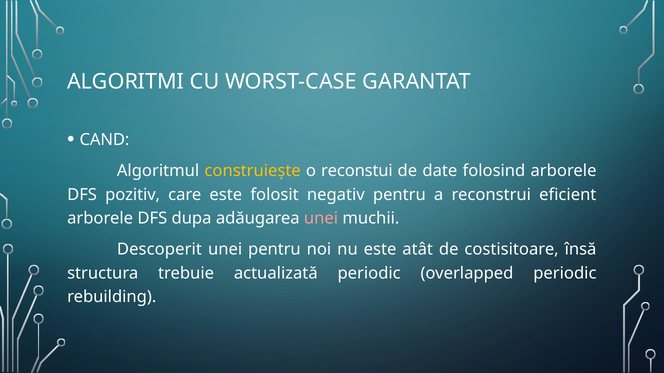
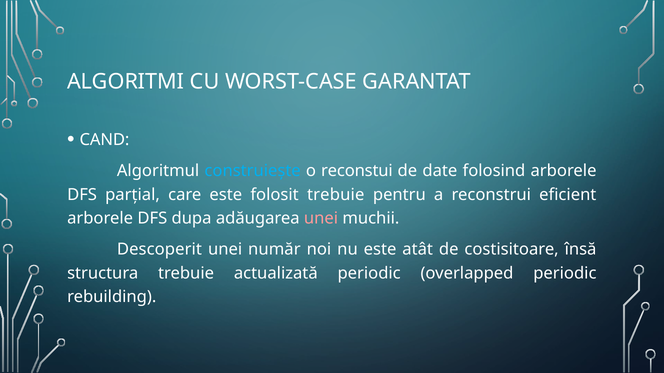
construiește colour: yellow -> light blue (253, 171)
pozitiv: pozitiv -> parțial (133, 195)
folosit negativ: negativ -> trebuie (336, 195)
unei pentru: pentru -> număr (274, 250)
